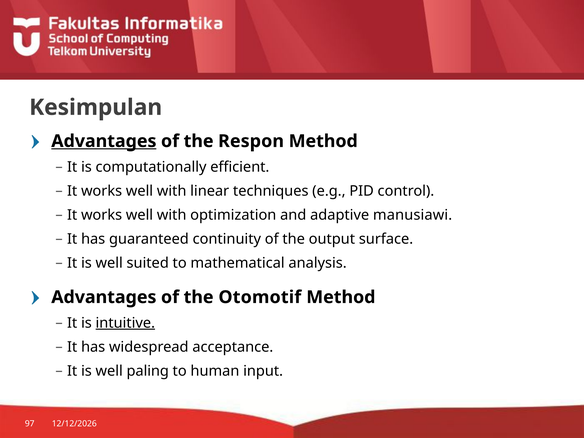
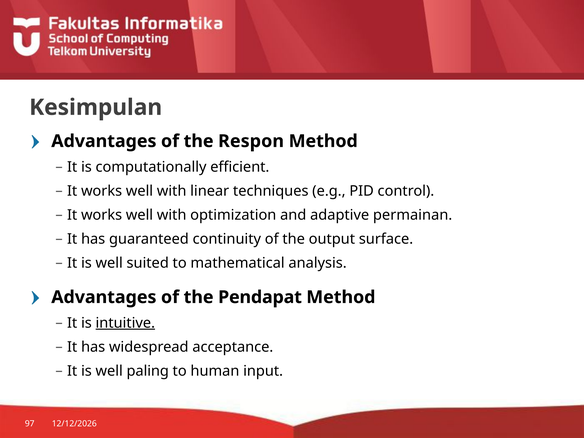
Advantages underline: present -> none (104, 141)
manusiawi: manusiawi -> permainan (413, 215)
Otomotif: Otomotif -> Pendapat (260, 297)
